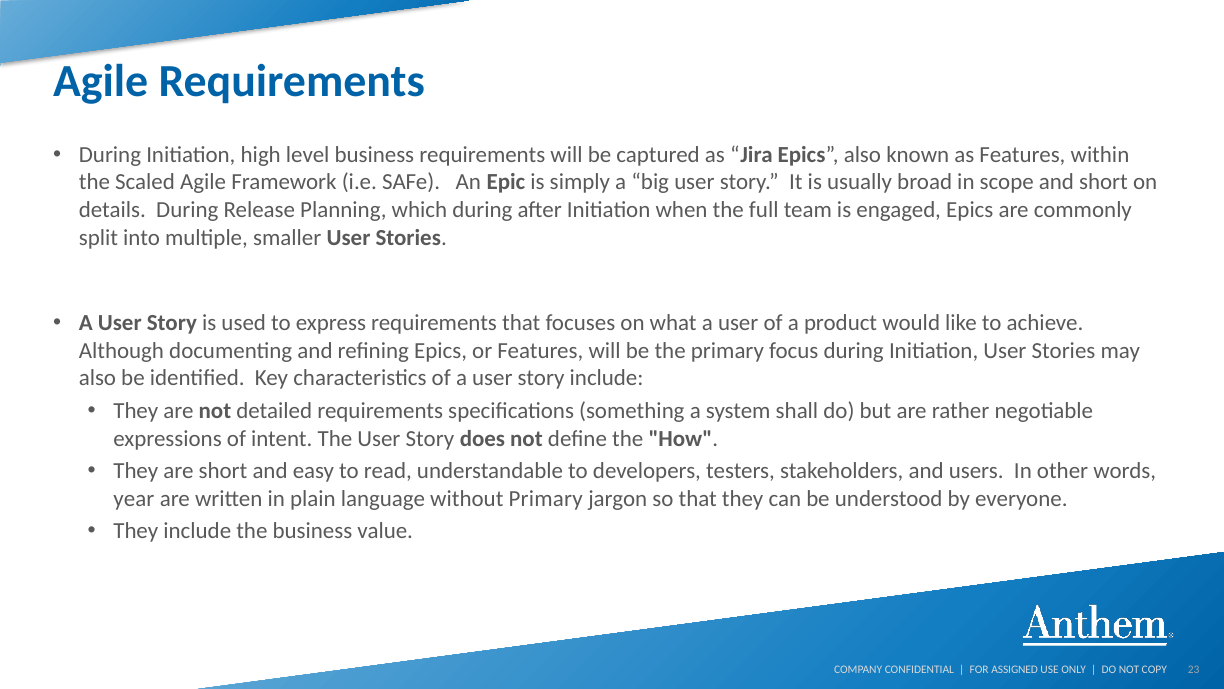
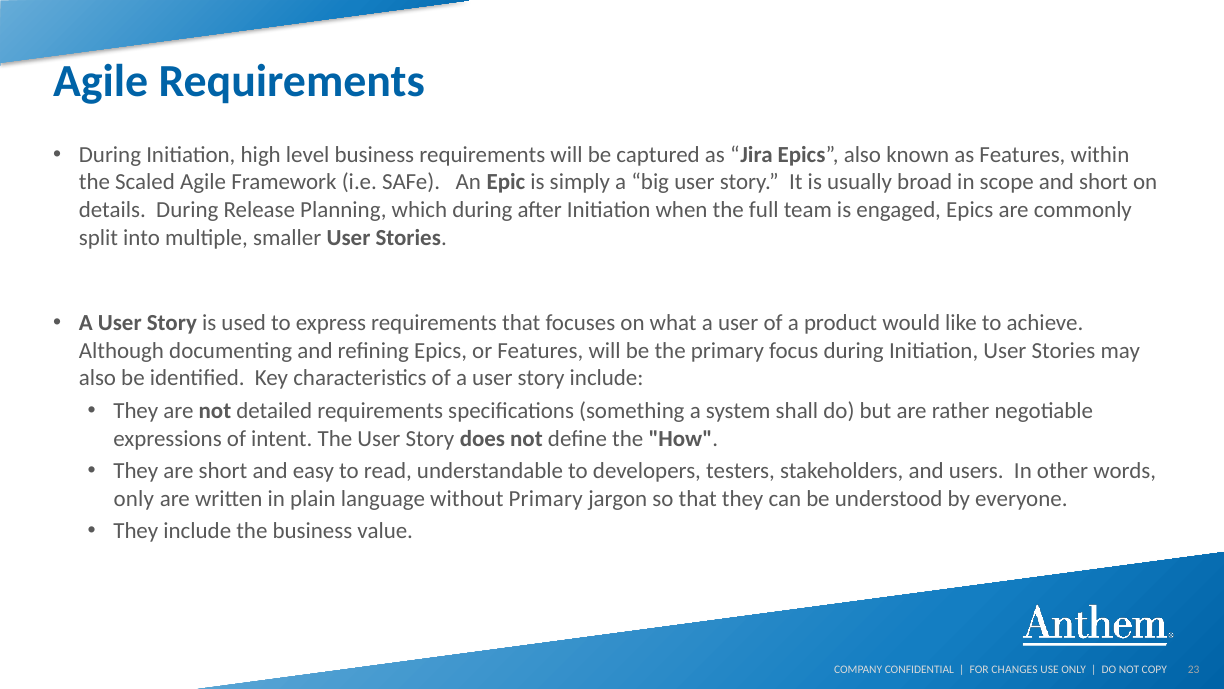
year: year -> only (134, 499)
ASSIGNED: ASSIGNED -> CHANGES (1015, 669)
